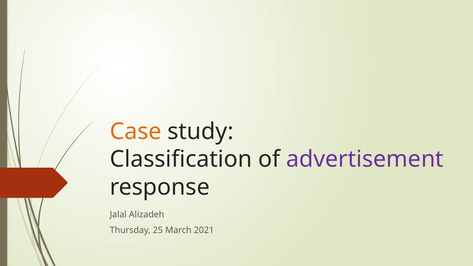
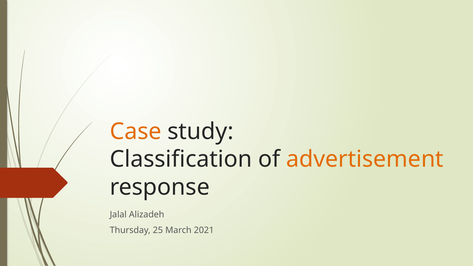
advertisement colour: purple -> orange (365, 159)
